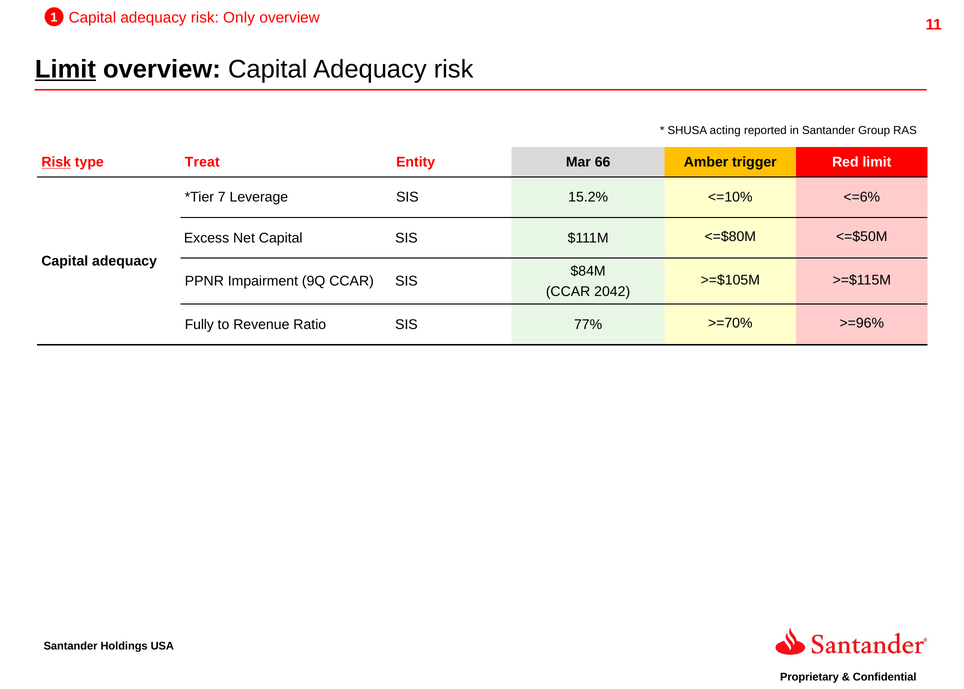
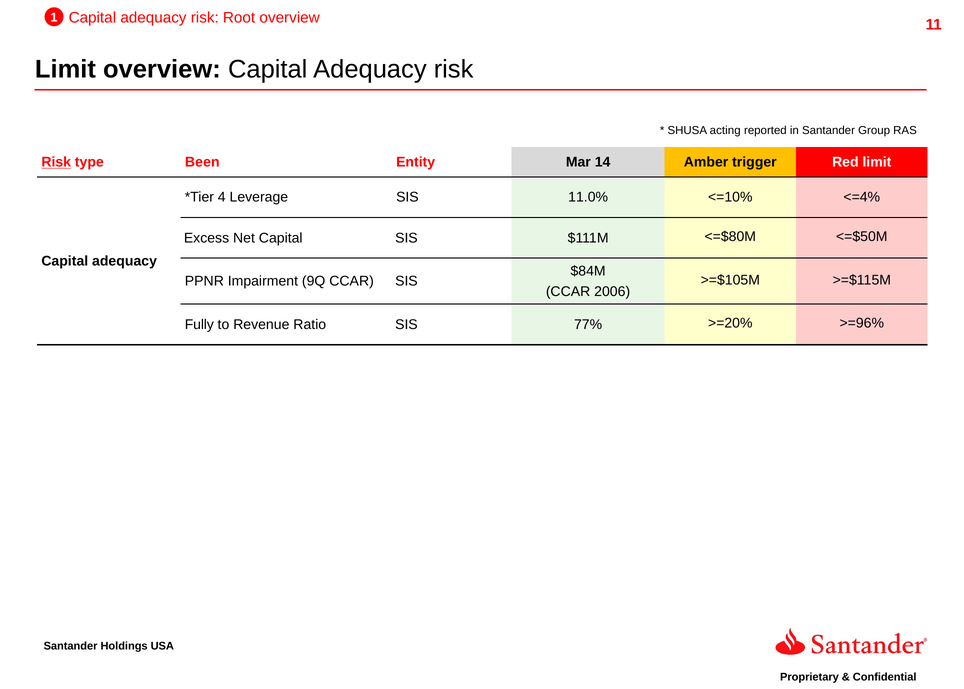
Only: Only -> Root (239, 18)
Limit underline: present -> none (65, 69)
Treat: Treat -> Been (202, 162)
66: 66 -> 14 (603, 162)
7: 7 -> 4 (222, 197)
15.2%: 15.2% -> 11.0% (588, 197)
<=6%: <=6% -> <=4% (862, 197)
2042: 2042 -> 2006 (612, 291)
>=70%: >=70% -> >=20% (730, 323)
